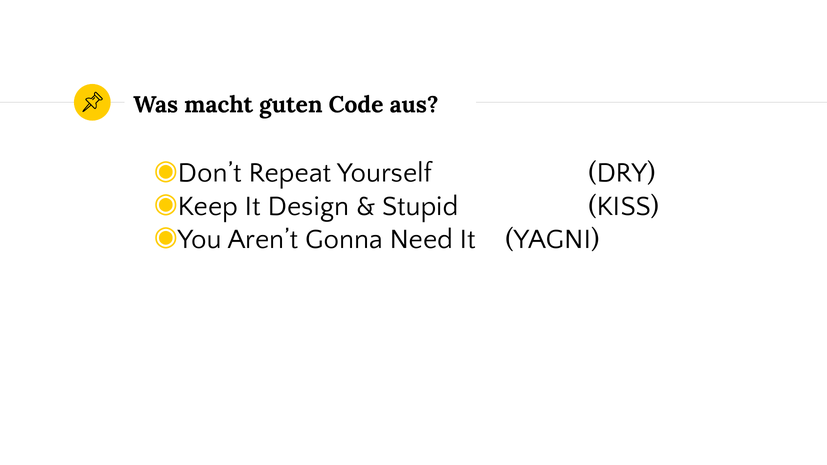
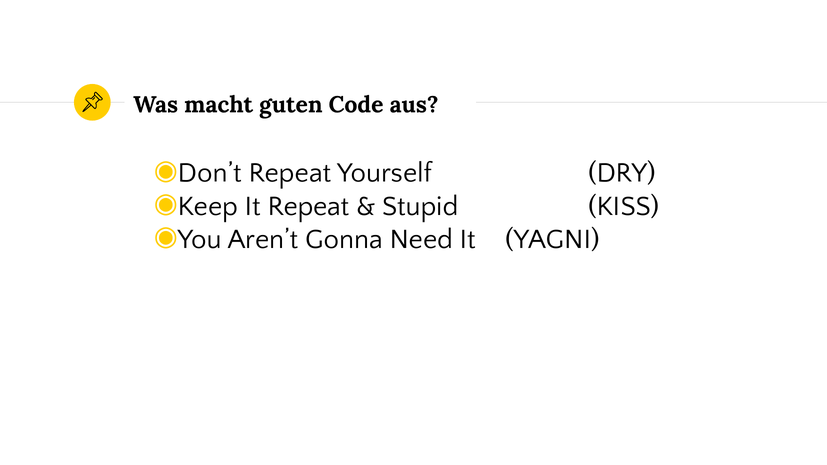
It Design: Design -> Repeat (309, 206)
